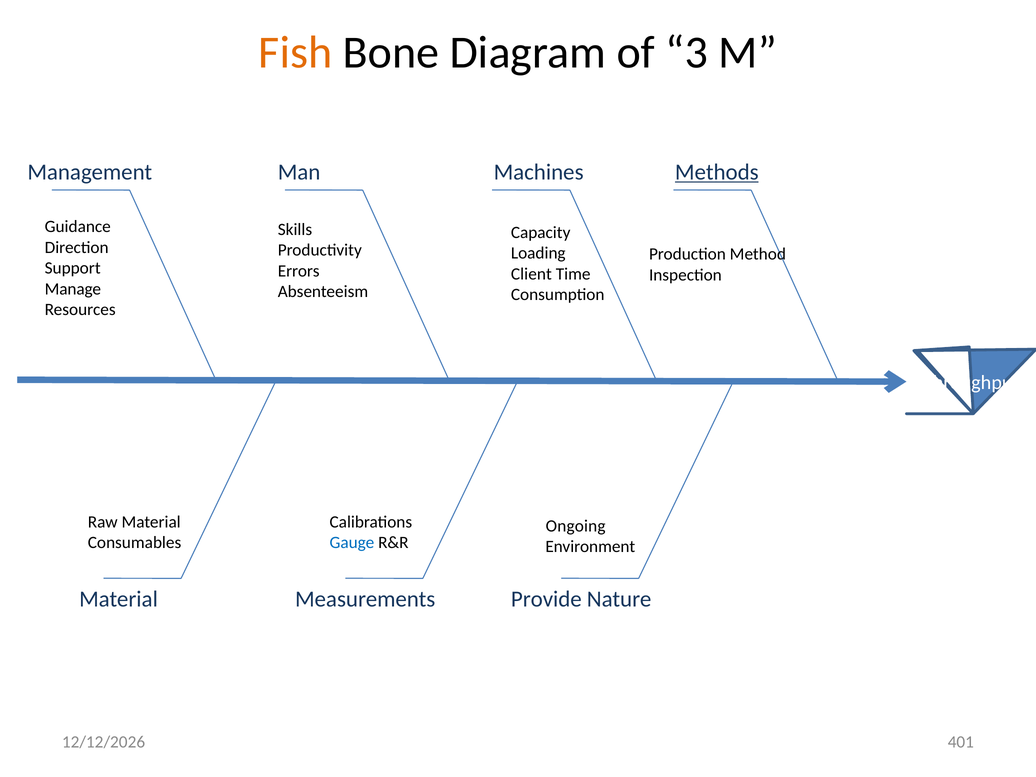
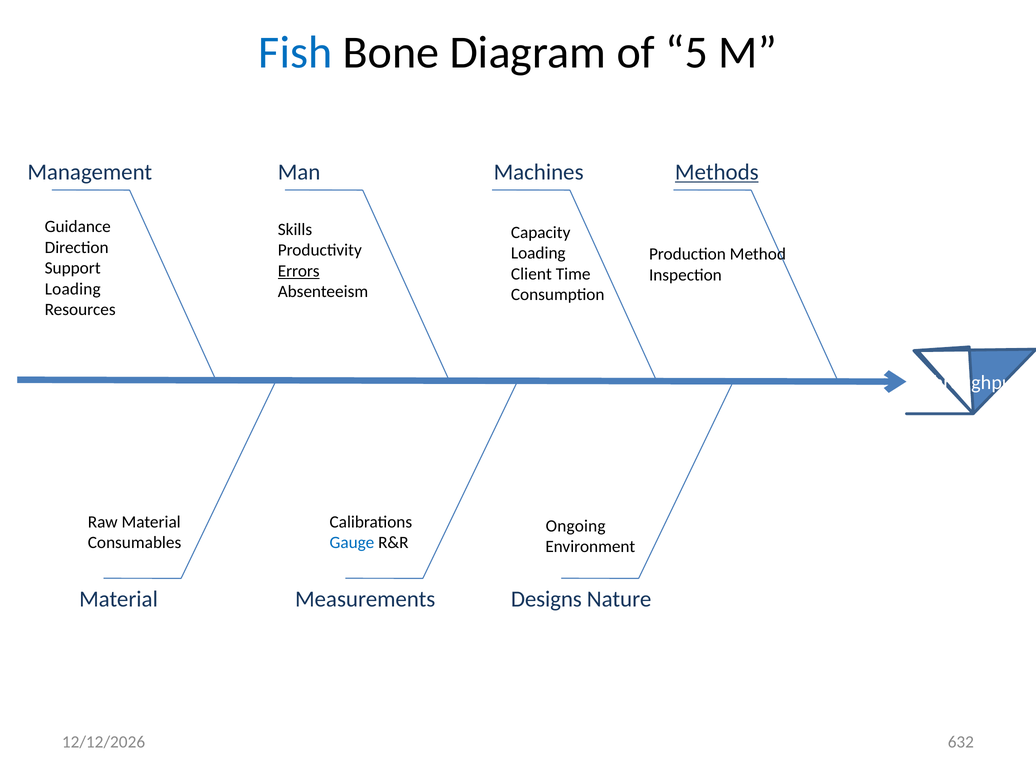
Fish colour: orange -> blue (295, 52)
3: 3 -> 5 (687, 52)
Errors underline: none -> present (299, 271)
Manage: Manage -> Loading (73, 289)
Provide: Provide -> Designs (546, 599)
401: 401 -> 632 (961, 742)
